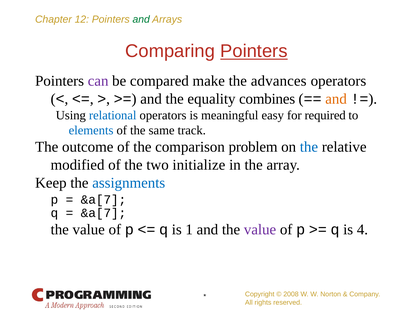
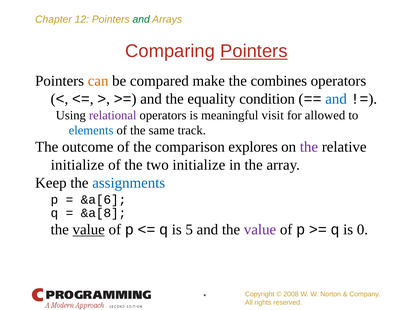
can colour: purple -> orange (98, 81)
advances: advances -> combines (279, 81)
combines: combines -> condition (267, 99)
and colour: orange -> blue (336, 99)
relational colour: blue -> purple (113, 115)
easy: easy -> visit (273, 115)
required: required -> allowed (325, 115)
problem: problem -> explores (253, 147)
the colour: blue -> purple (309, 147)
modified: modified -> initialize (77, 165)
&a[7: &a[7 -> &a[6 (104, 200)
&a[7: &a[7 -> &a[8 (104, 213)
value underline: none -> present (89, 229)
1: 1 -> 5 (189, 229)
4: 4 -> 0 (362, 229)
